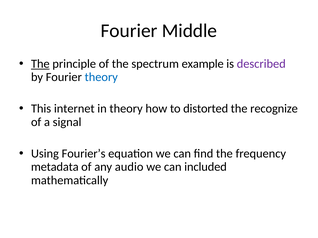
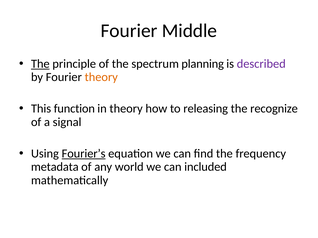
example: example -> planning (203, 64)
theory colour: blue -> orange (101, 77)
internet: internet -> function (74, 109)
distorted: distorted -> releasing (206, 109)
Fourier’s underline: none -> present (84, 154)
audio: audio -> world (129, 167)
